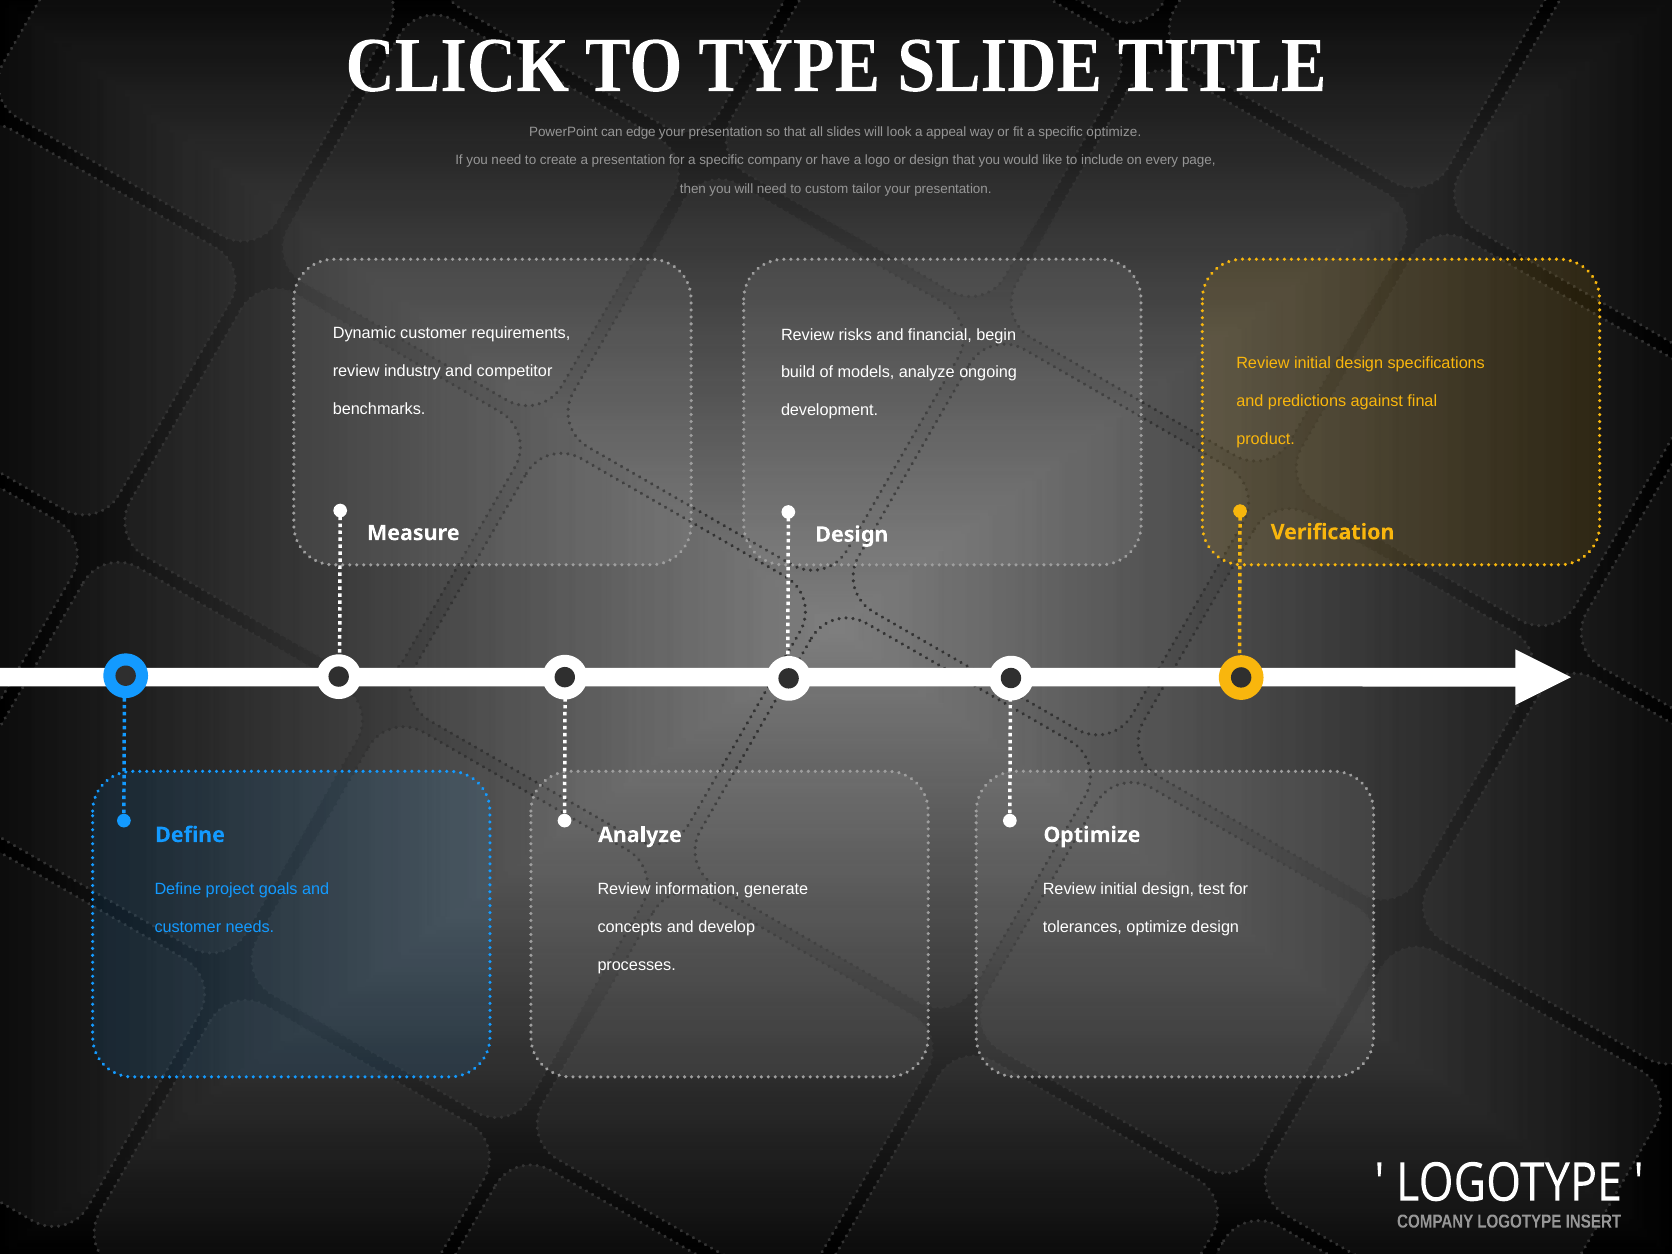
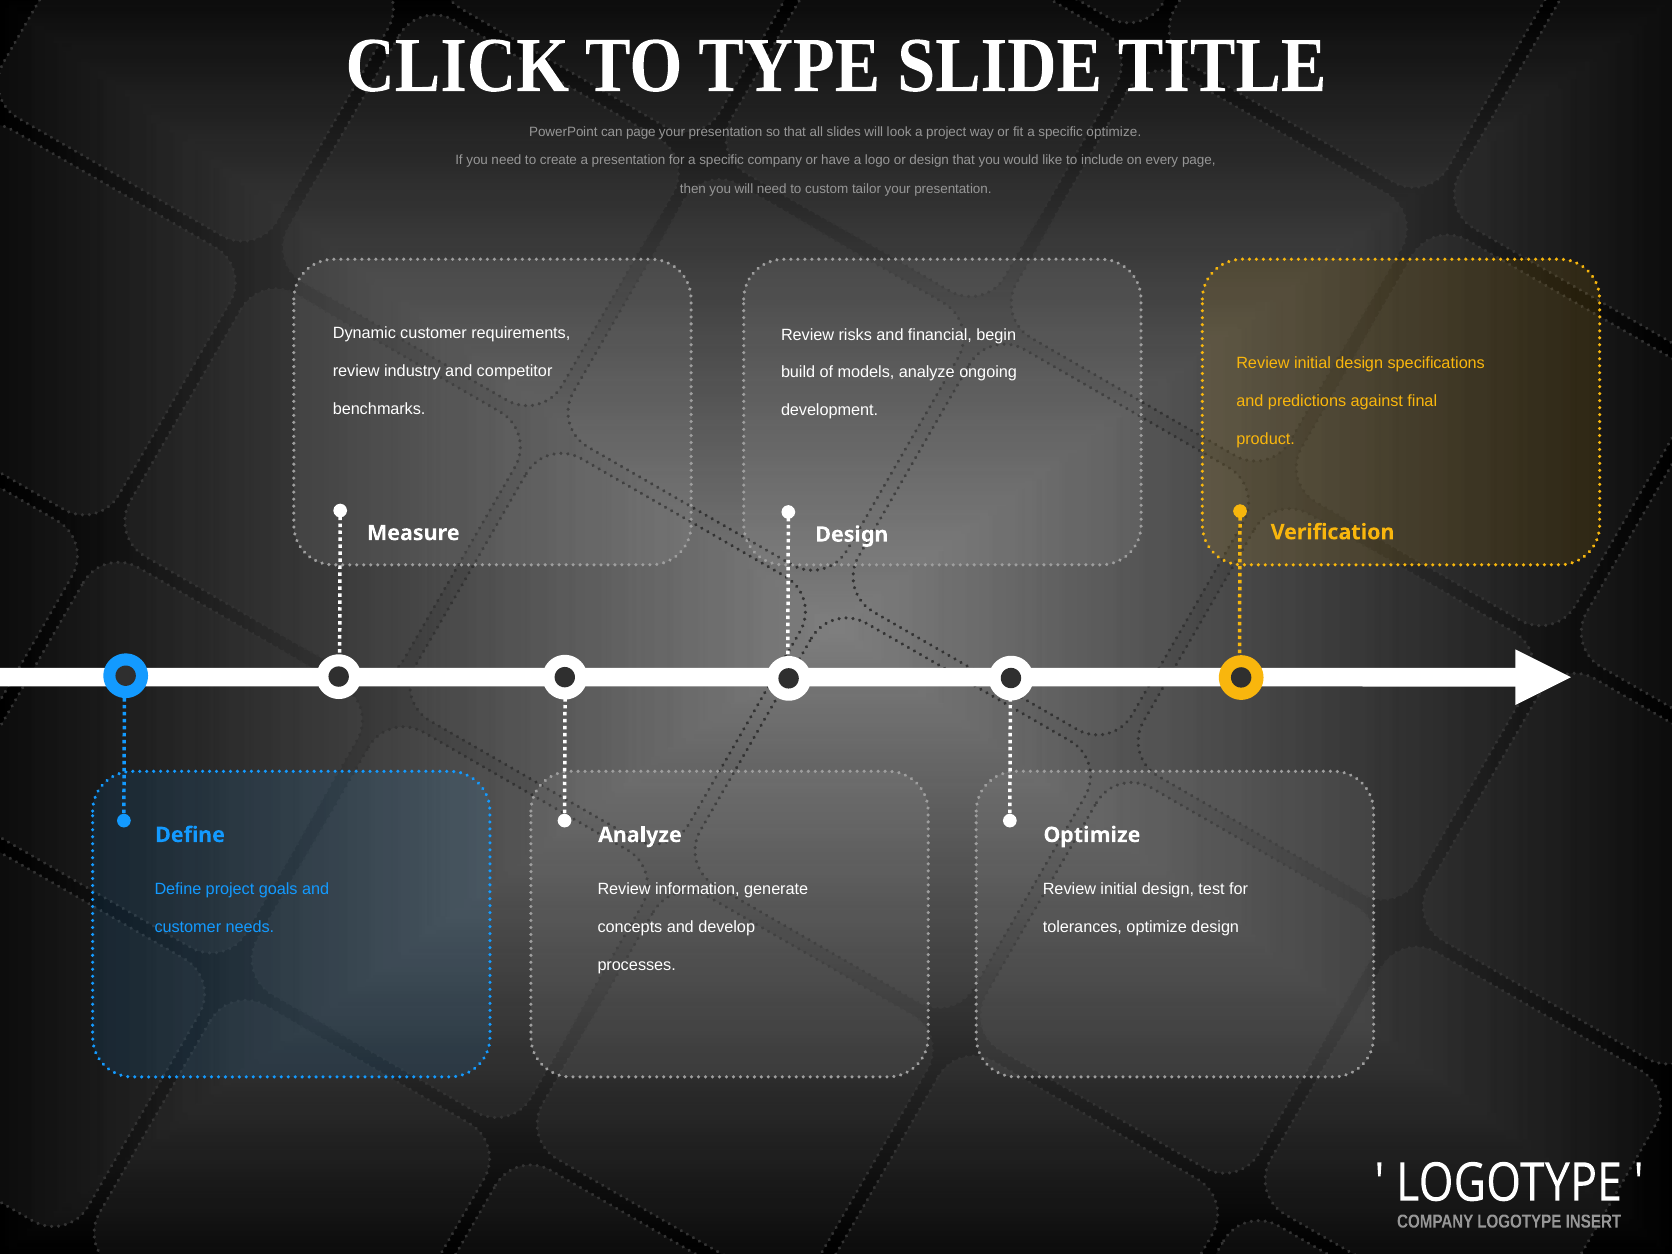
can edge: edge -> page (641, 132)
a appeal: appeal -> project (946, 132)
